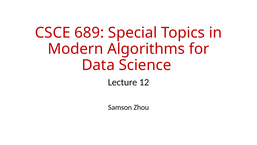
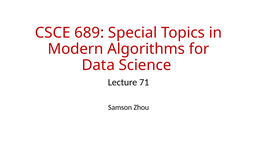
12: 12 -> 71 (144, 82)
